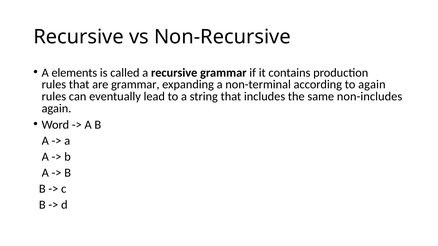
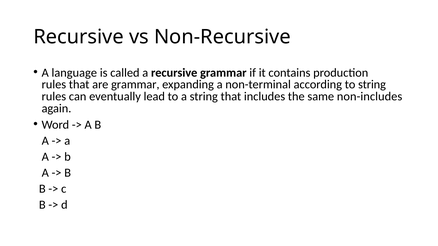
elements: elements -> language (74, 73)
to again: again -> string (372, 85)
